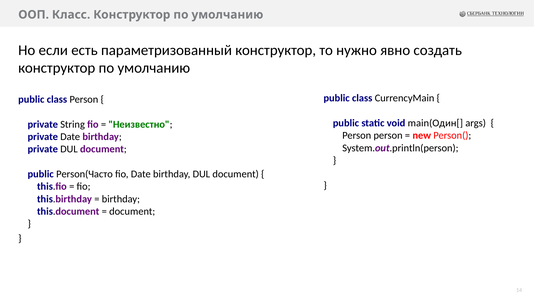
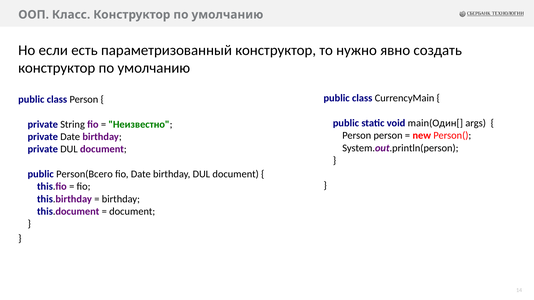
Person(Часто: Person(Часто -> Person(Всего (84, 174)
